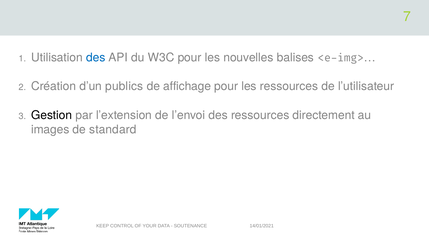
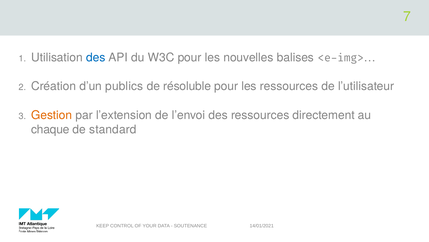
affichage: affichage -> résoluble (187, 86)
Gestion colour: black -> orange (52, 115)
images: images -> chaque (50, 129)
